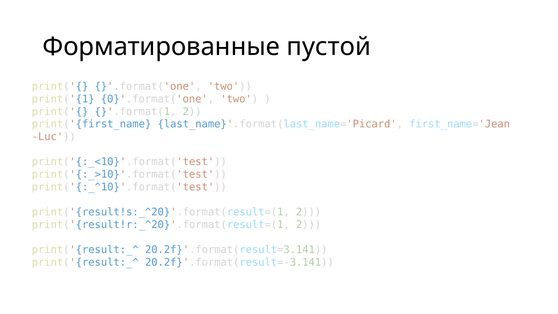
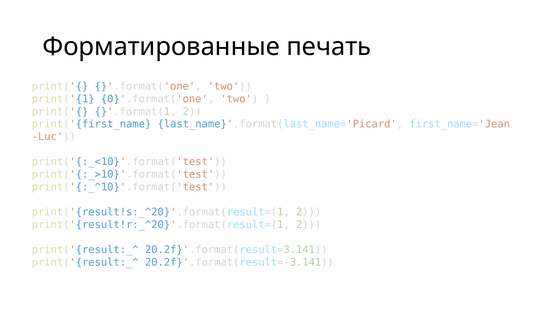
пустой: пустой -> печать (329, 47)
